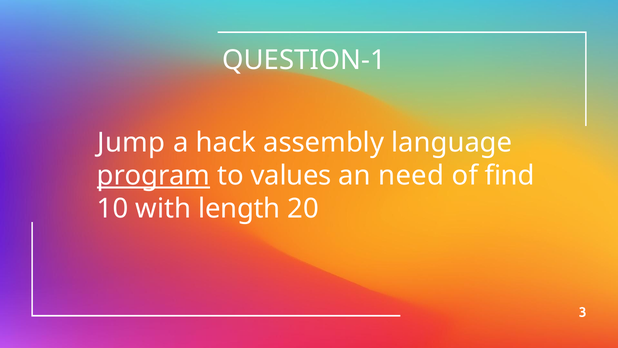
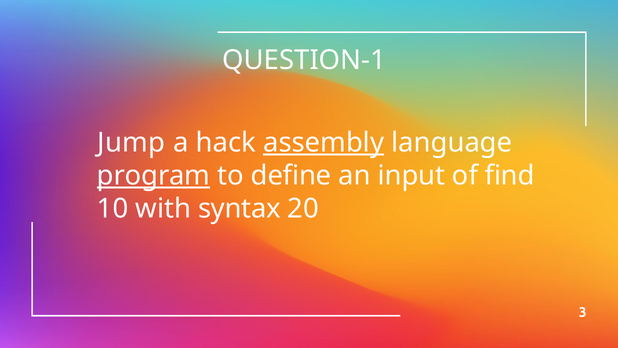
assembly underline: none -> present (324, 143)
values: values -> define (291, 176)
need: need -> input (411, 176)
length: length -> syntax (239, 208)
